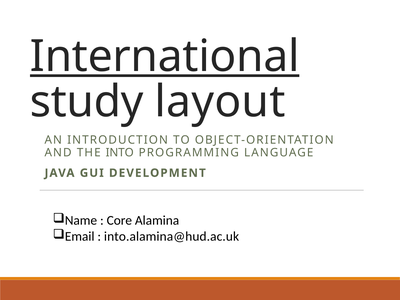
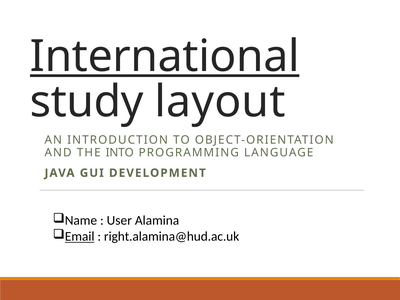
Core: Core -> User (119, 221)
Email underline: none -> present (80, 237)
into.alamina@hud.ac.uk: into.alamina@hud.ac.uk -> right.alamina@hud.ac.uk (172, 237)
